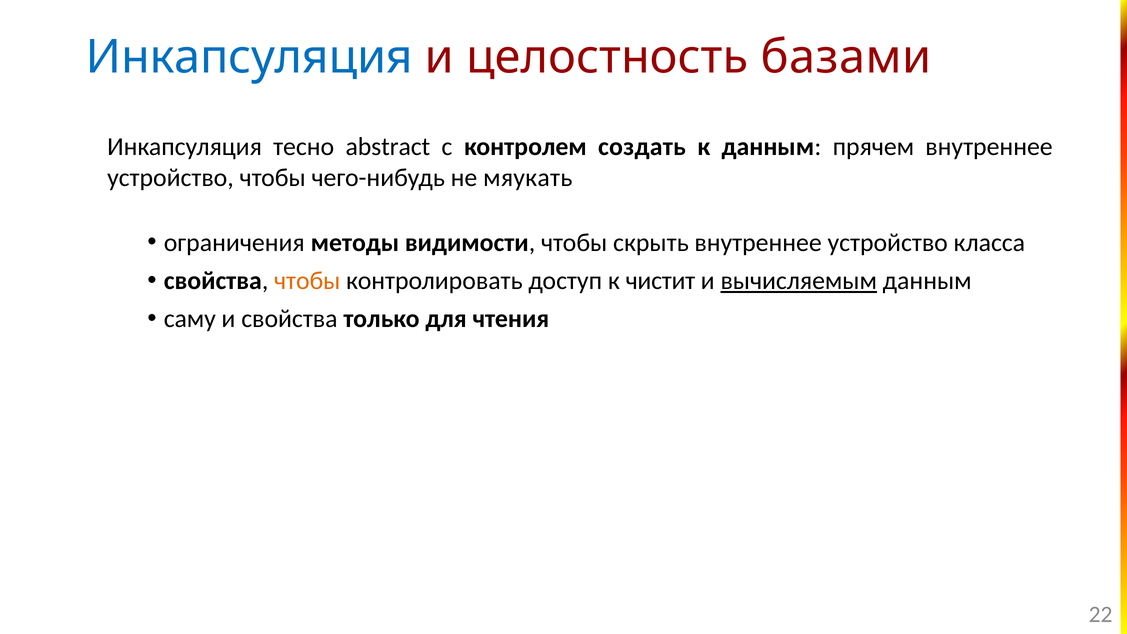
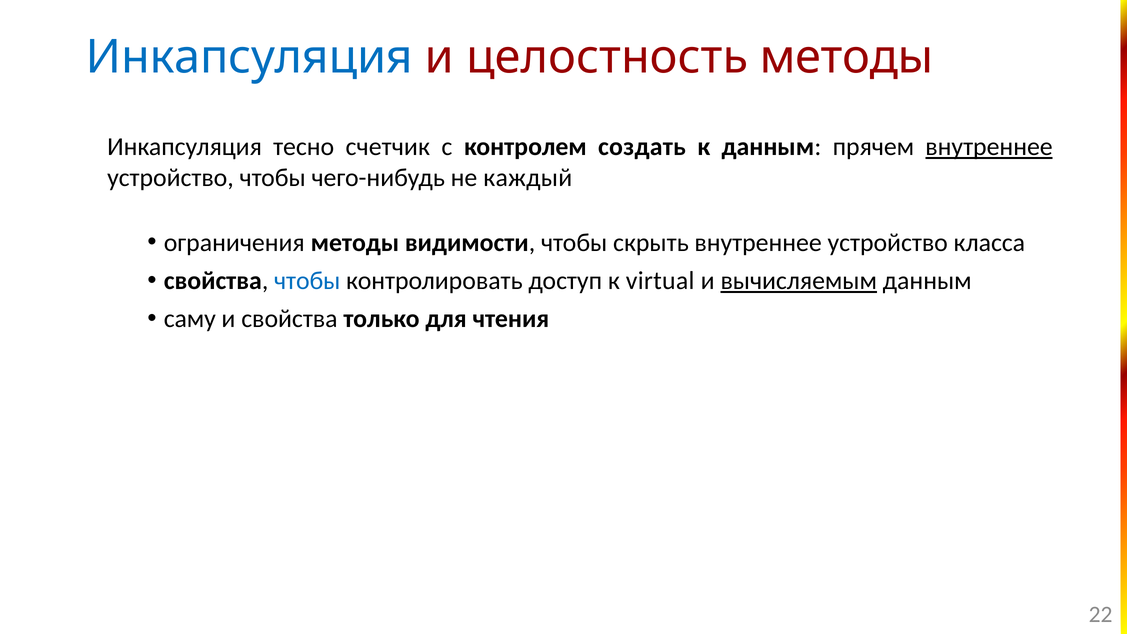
целостность базами: базами -> методы (847, 57)
abstract: abstract -> счетчик (388, 147)
внутреннее underline: none -> present (989, 147)
мяукать: мяукать -> каждый (528, 178)
чтобы colour: orange -> blue (307, 281)
чистит: чистит -> virtual (660, 281)
